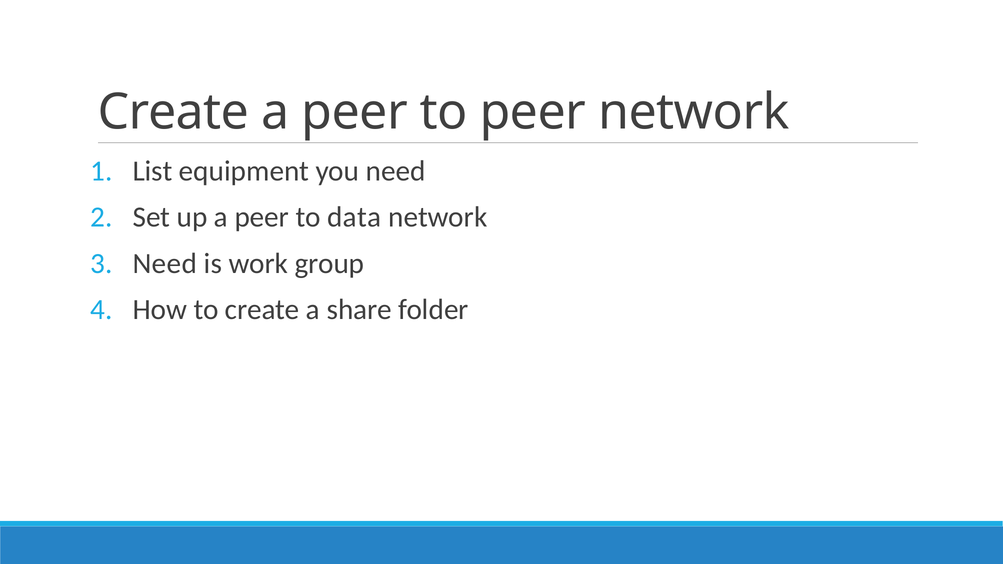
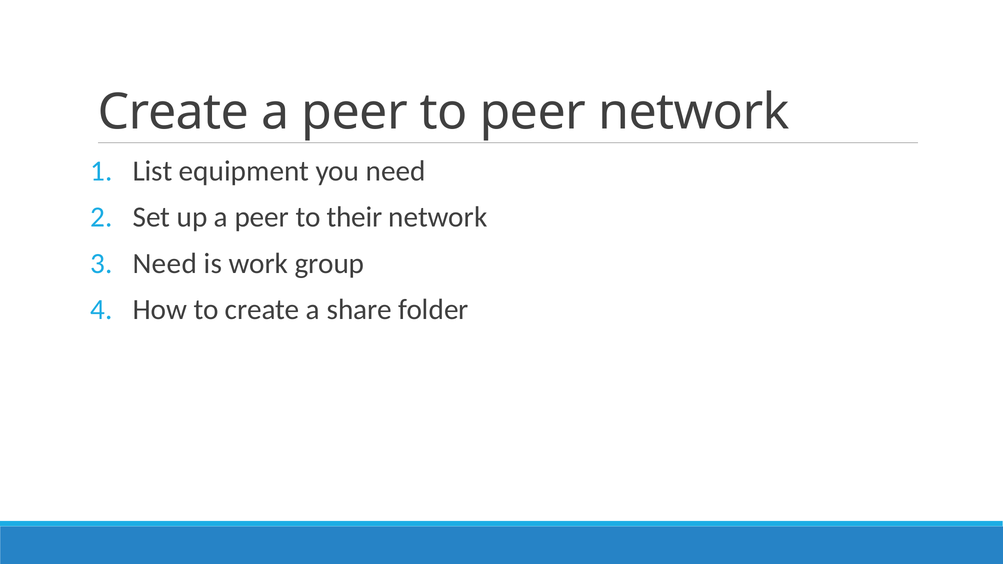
data: data -> their (355, 217)
